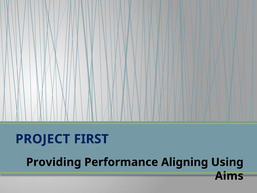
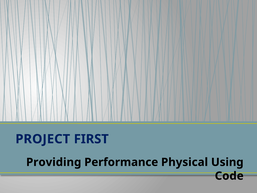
Aligning: Aligning -> Physical (185, 162)
Aims: Aims -> Code (229, 176)
